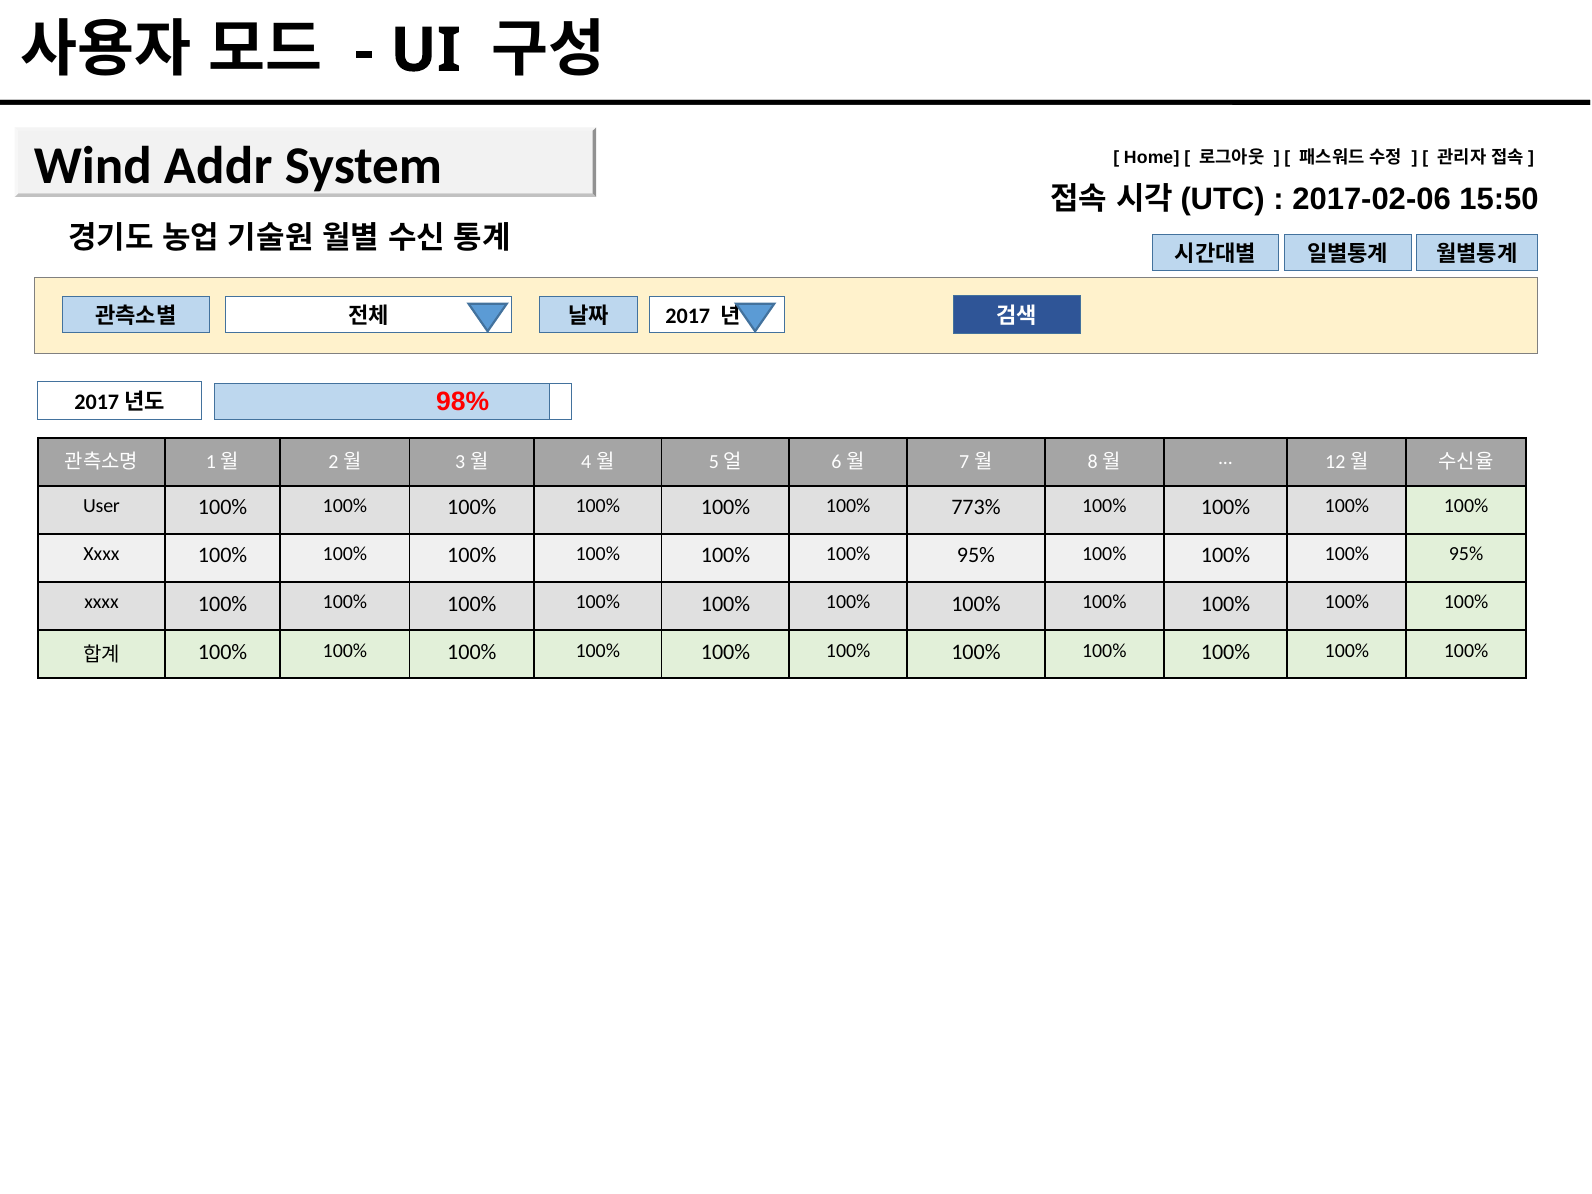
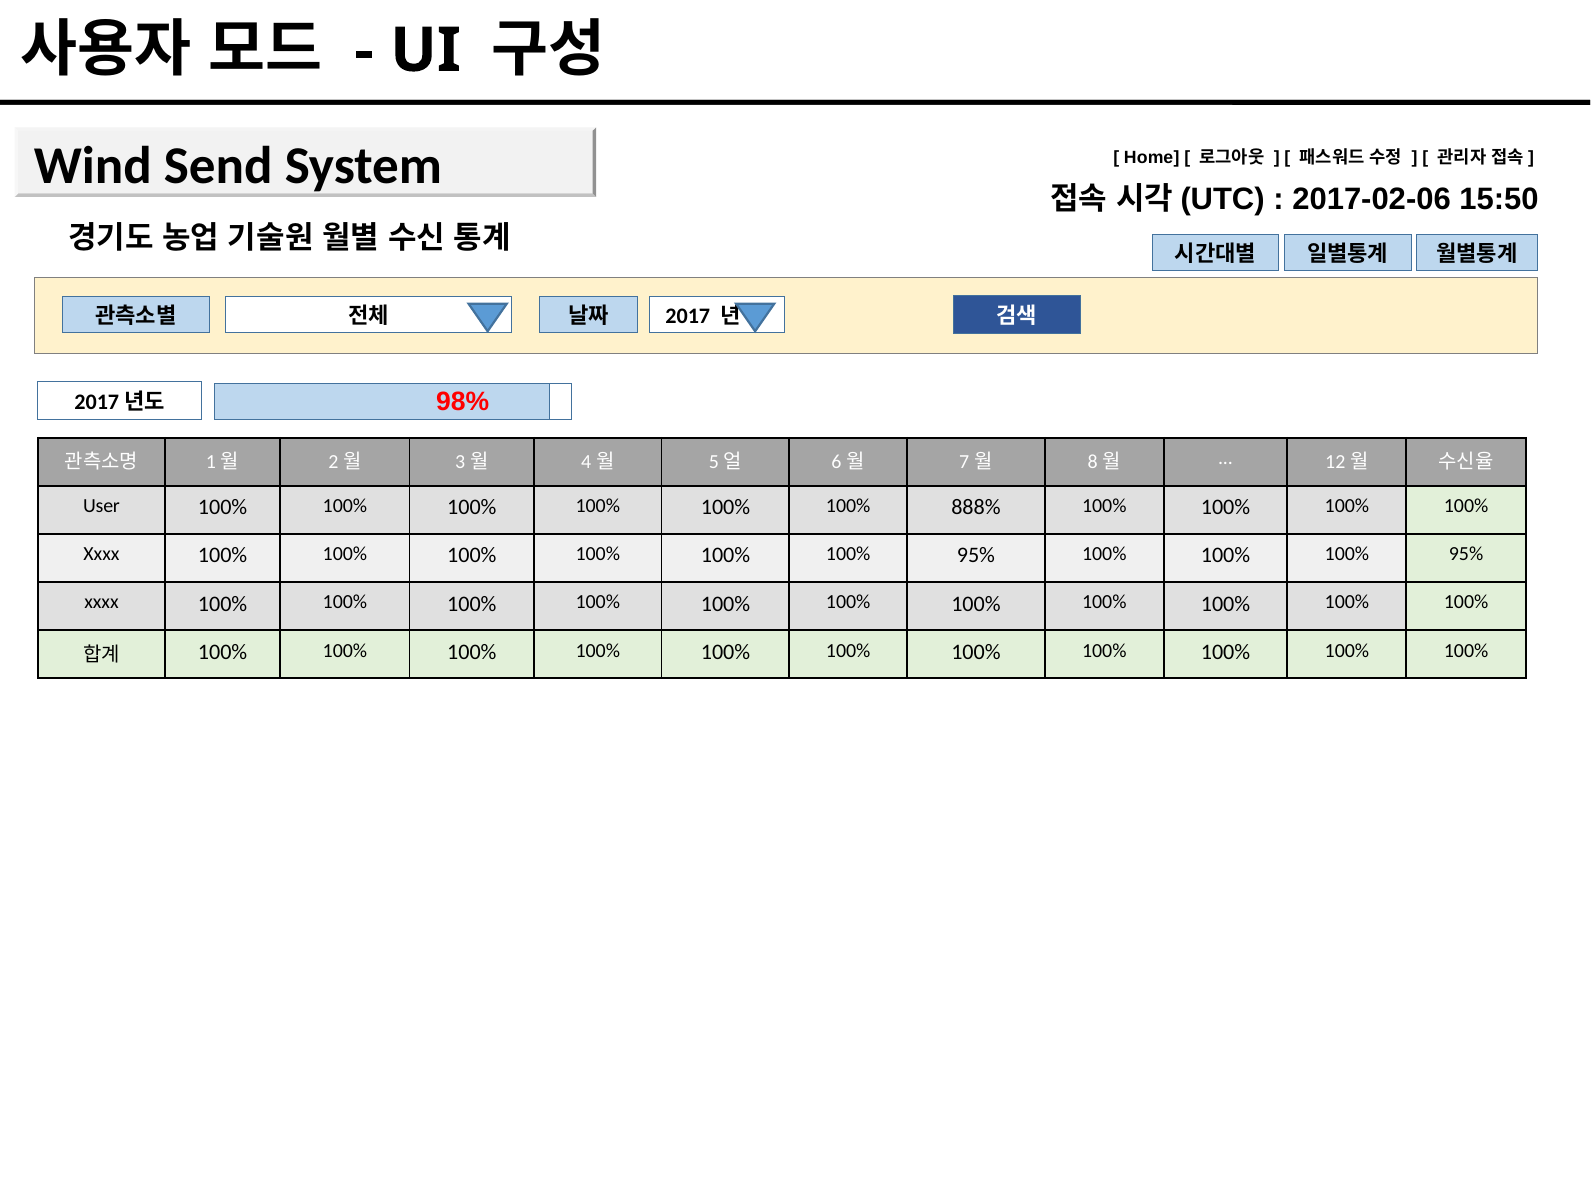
Addr: Addr -> Send (218, 166)
773%: 773% -> 888% (976, 508)
